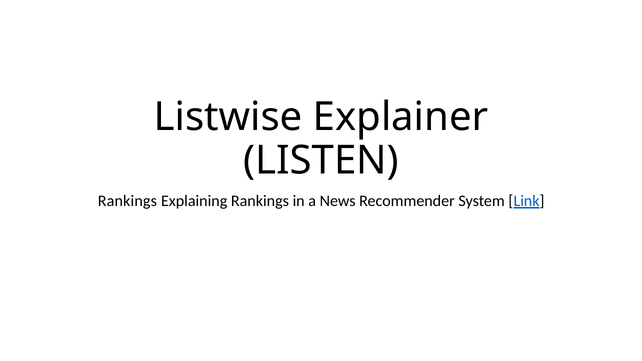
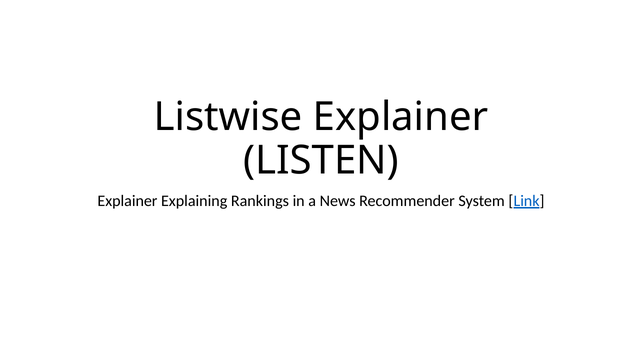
Rankings: Rankings -> Explainer (127, 201)
